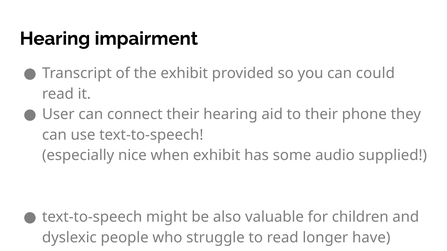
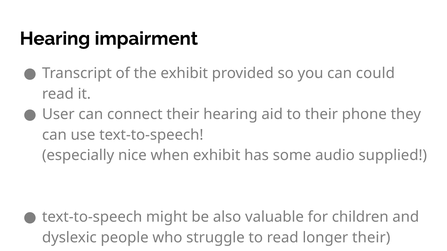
longer have: have -> their (371, 238)
